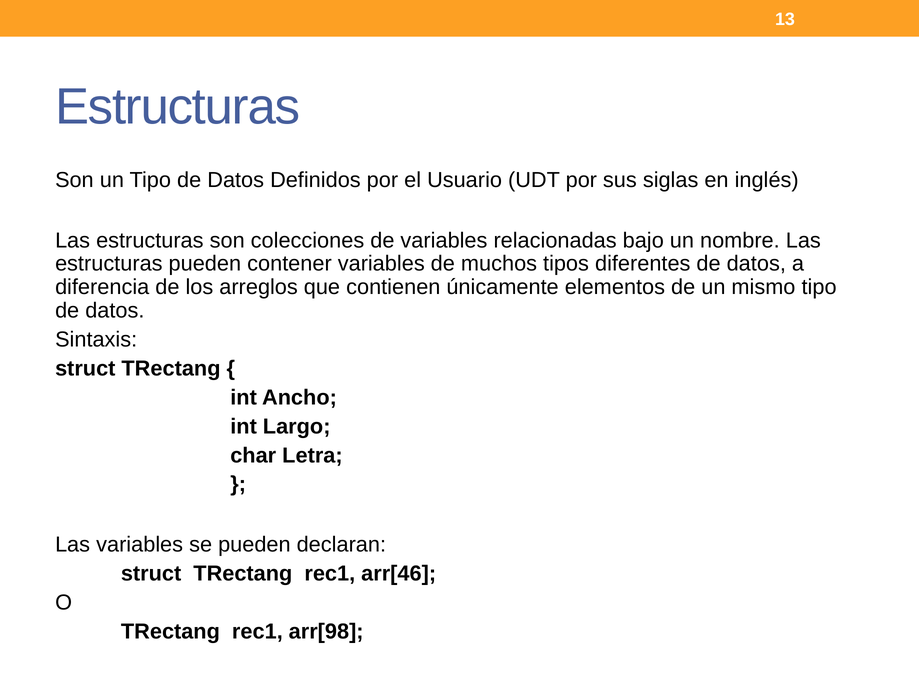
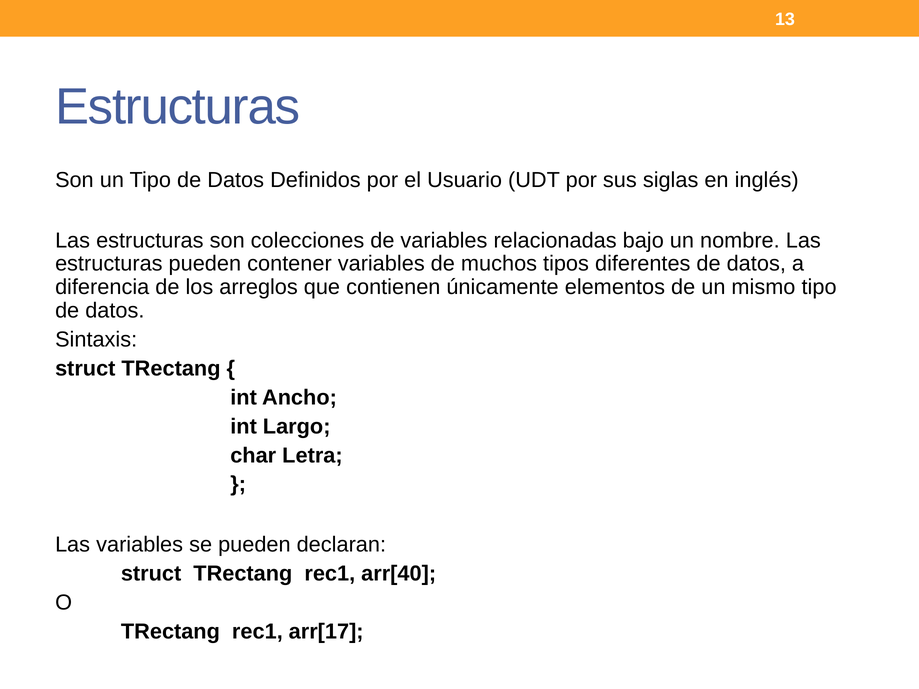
arr[46: arr[46 -> arr[40 (399, 574)
arr[98: arr[98 -> arr[17 (326, 632)
